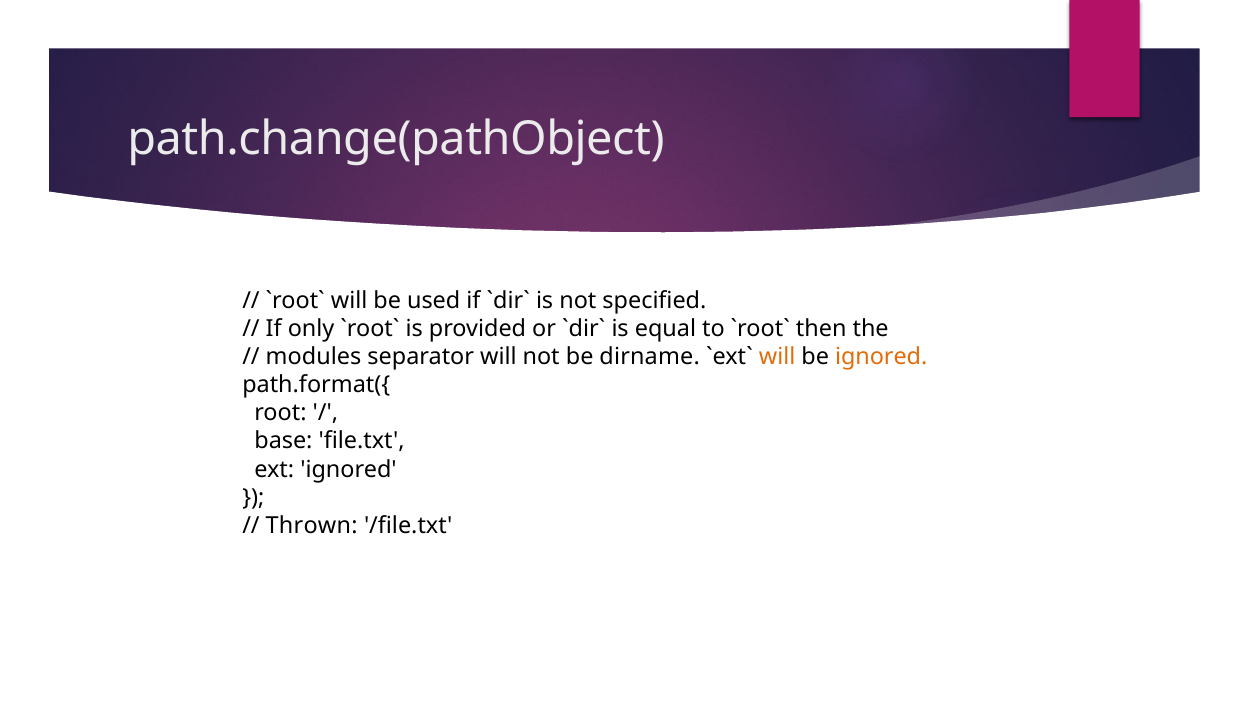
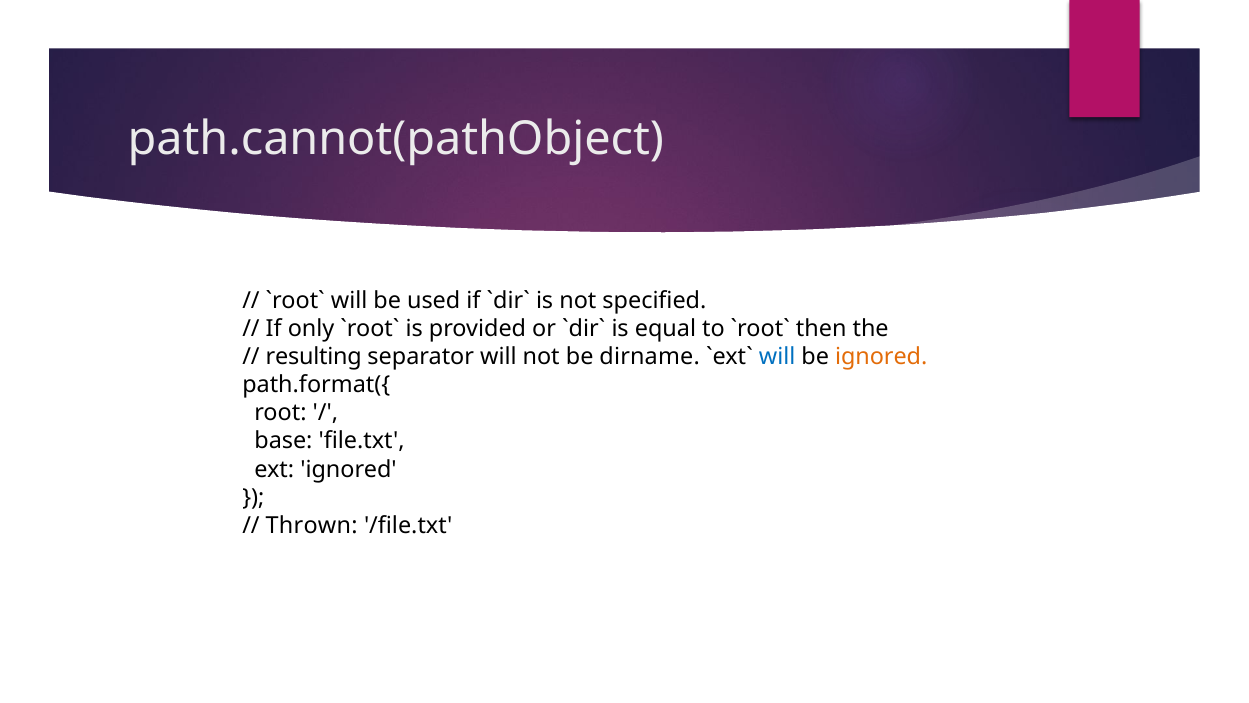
path.change(pathObject: path.change(pathObject -> path.cannot(pathObject (396, 139)
modules: modules -> resulting (314, 357)
will colour: orange -> blue (777, 357)
